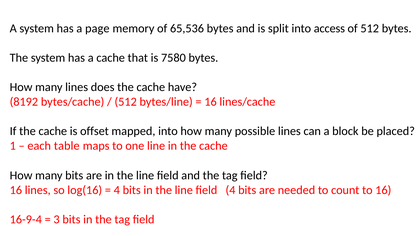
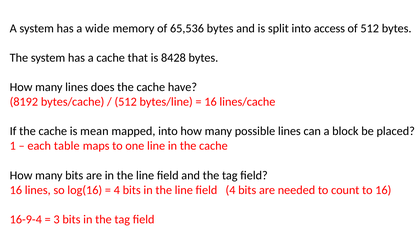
page: page -> wide (97, 28)
7580: 7580 -> 8428 (173, 58)
offset: offset -> mean (94, 131)
